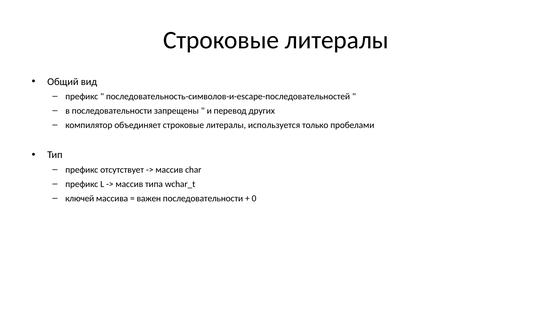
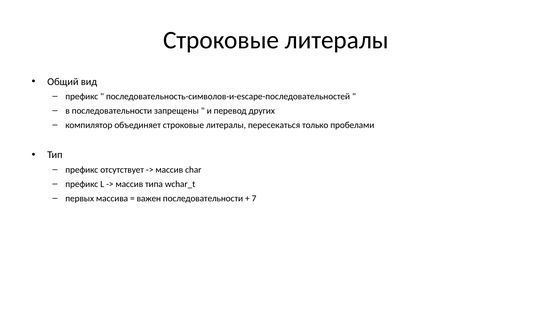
используется: используется -> пересекаться (274, 125)
ключей: ключей -> первых (80, 198)
0: 0 -> 7 (254, 198)
